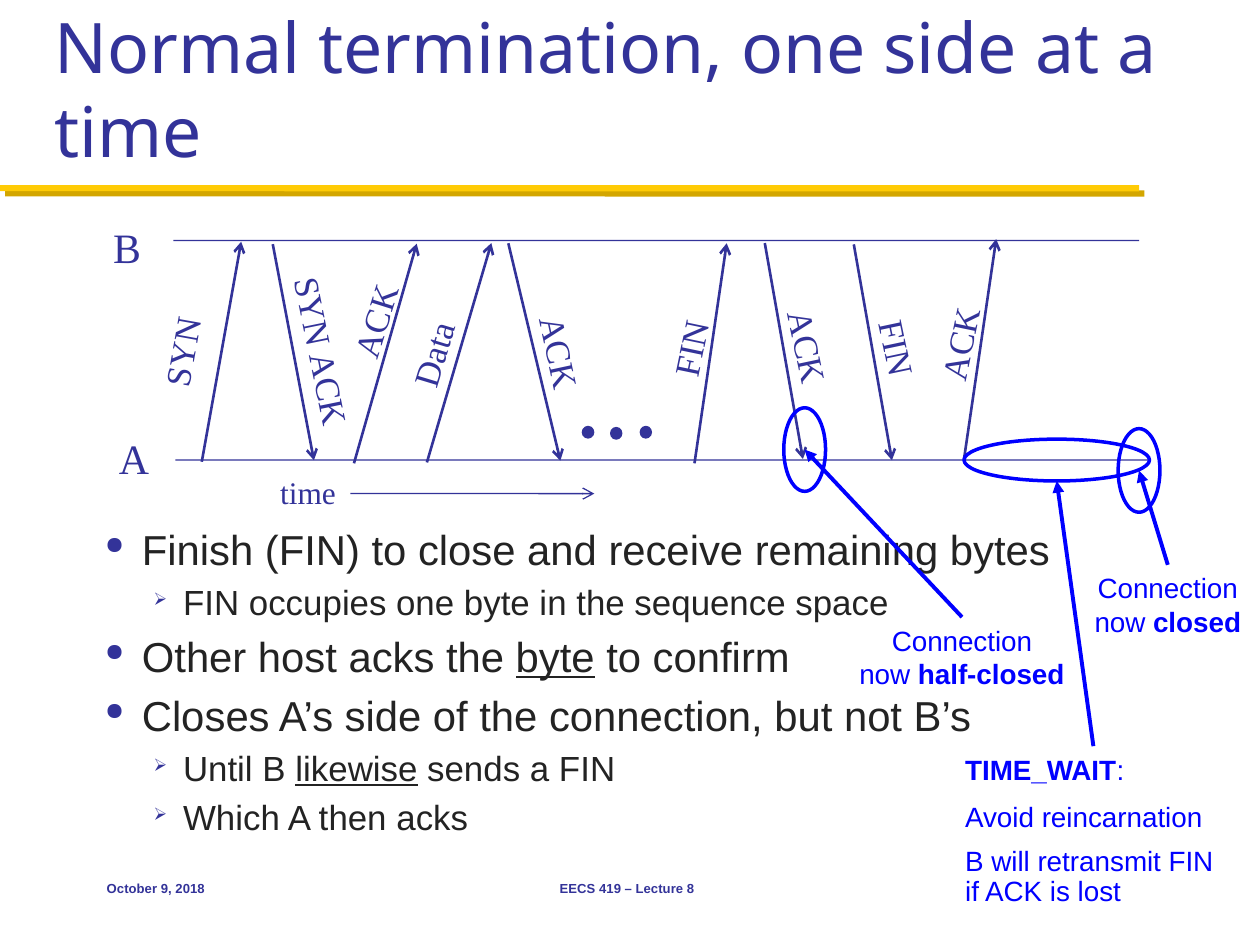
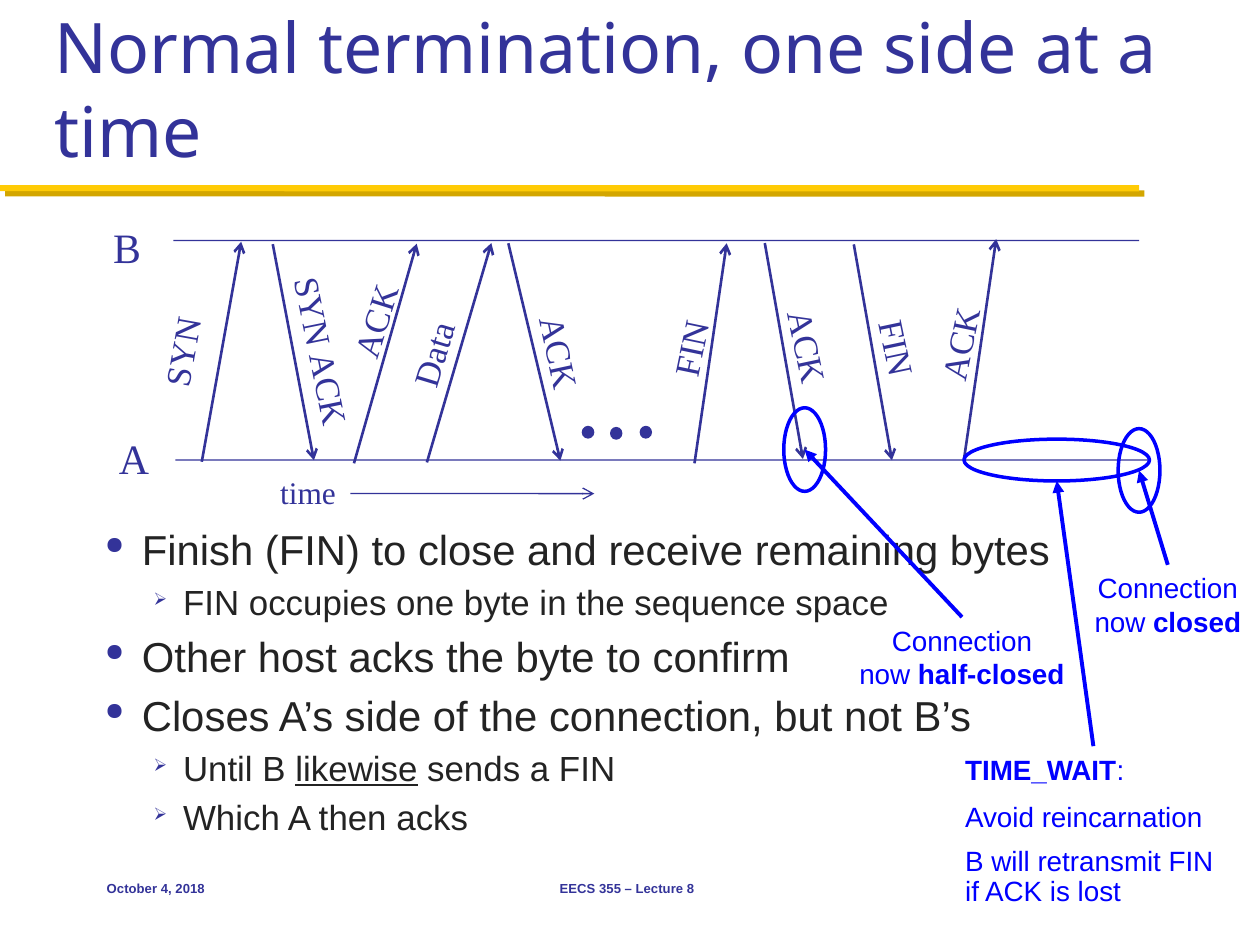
byte underline: present -> none (555, 659)
9: 9 -> 4 (166, 889)
419: 419 -> 355 (610, 889)
